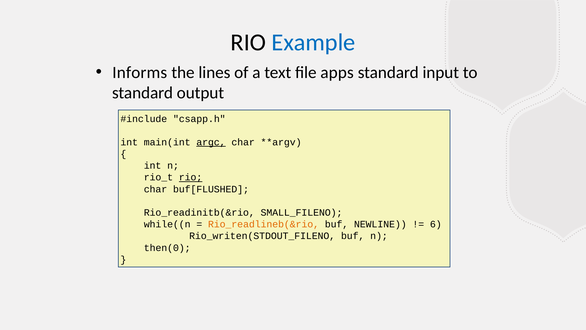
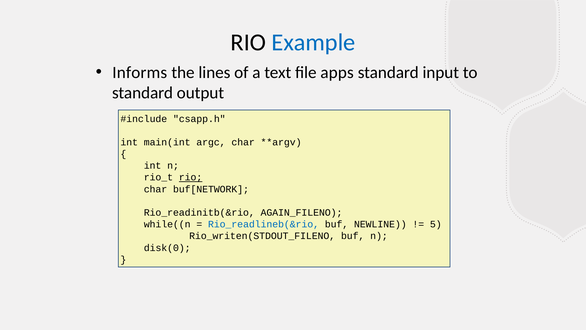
argc underline: present -> none (211, 142)
buf[FLUSHED: buf[FLUSHED -> buf[NETWORK (211, 189)
SMALL_FILENO: SMALL_FILENO -> AGAIN_FILENO (302, 212)
Rio_readlineb(&rio colour: orange -> blue (264, 224)
6: 6 -> 5 (436, 224)
then(0: then(0 -> disk(0 (167, 248)
